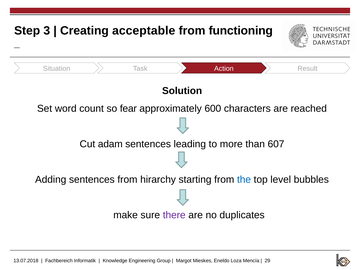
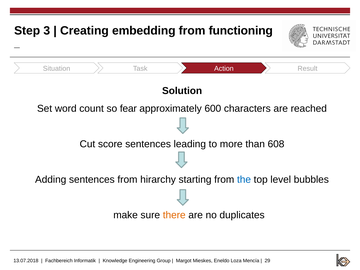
acceptable: acceptable -> embedding (144, 31)
adam: adam -> score (110, 144)
607: 607 -> 608 (276, 144)
there colour: purple -> orange (174, 215)
